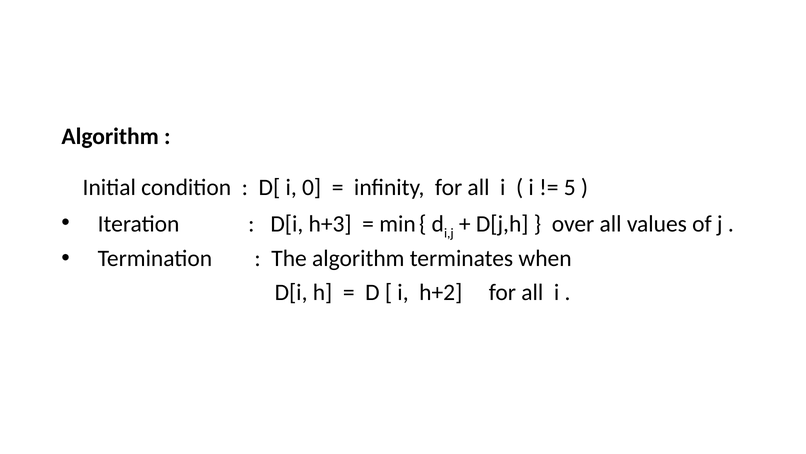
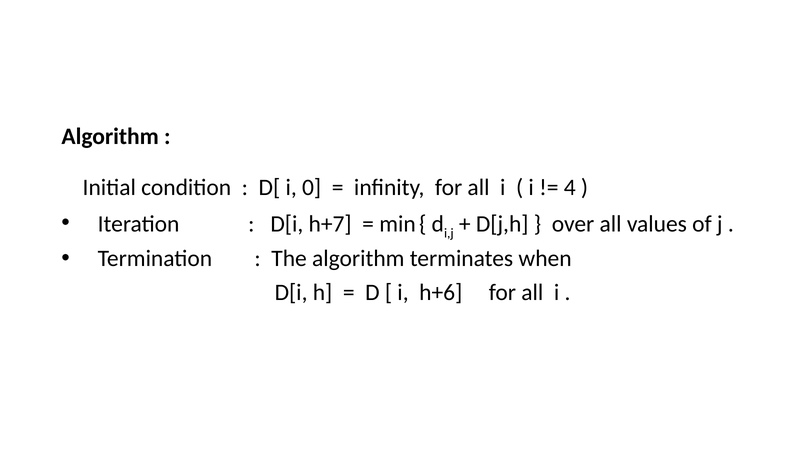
5: 5 -> 4 (570, 187)
h+3: h+3 -> h+7 (330, 224)
h+2: h+2 -> h+6 (441, 292)
